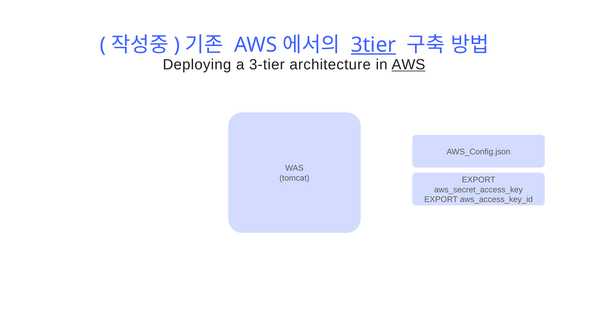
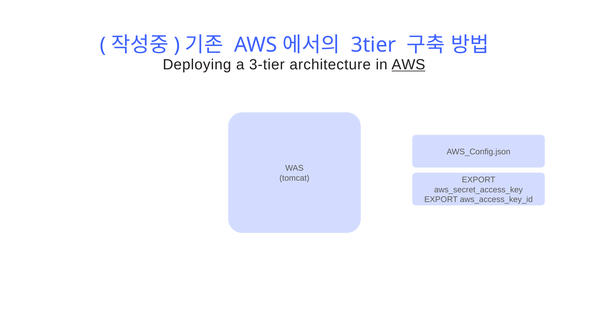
3tier underline: present -> none (373, 45)
